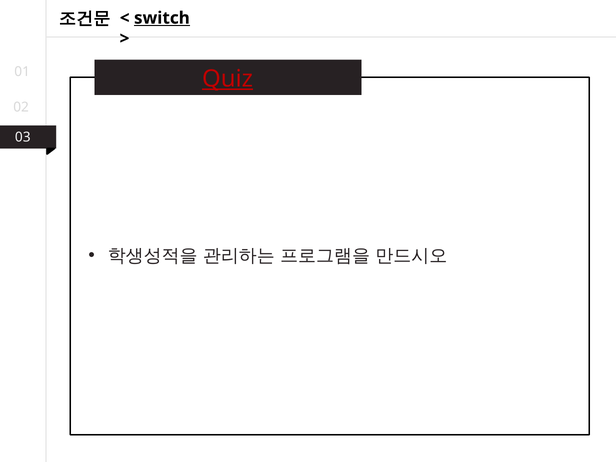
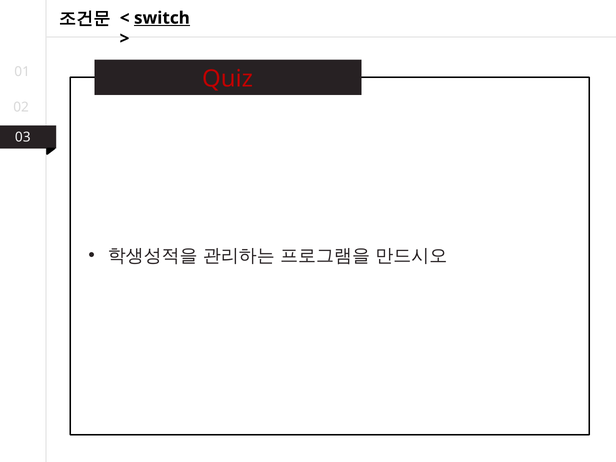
Quiz underline: present -> none (228, 79)
